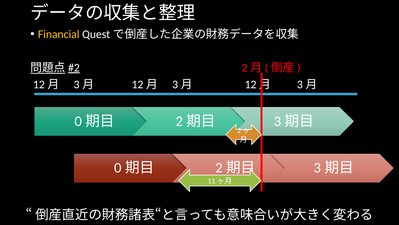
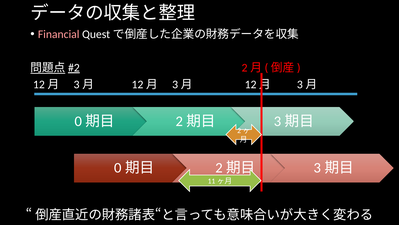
Financial colour: yellow -> pink (59, 34)
